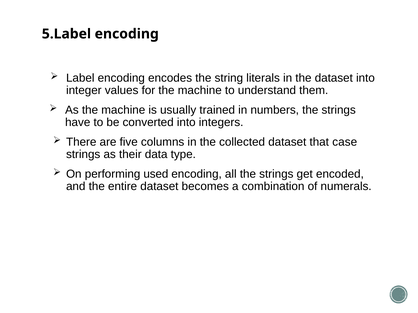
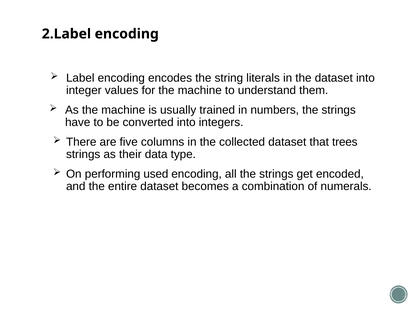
5.Label: 5.Label -> 2.Label (66, 34)
case: case -> trees (345, 142)
